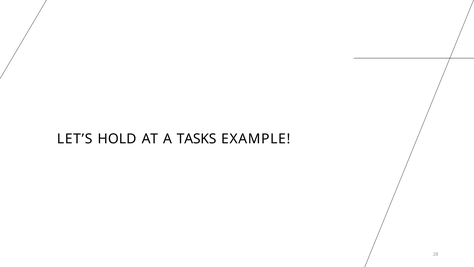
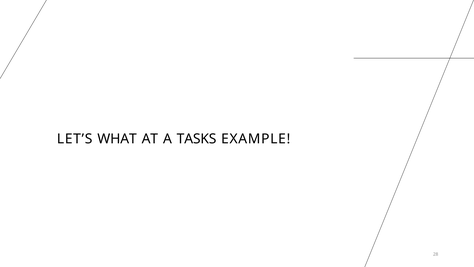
HOLD: HOLD -> WHAT (117, 139)
